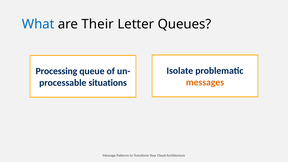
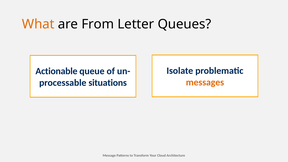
What colour: blue -> orange (38, 24)
Their: Their -> From (98, 24)
Processing: Processing -> Actionable (56, 71)
